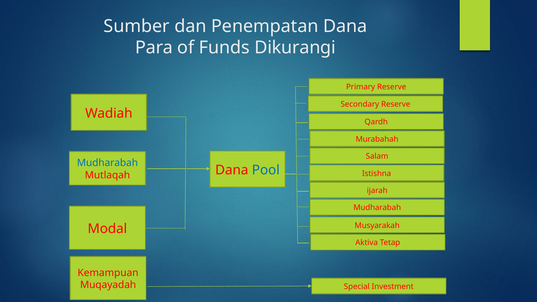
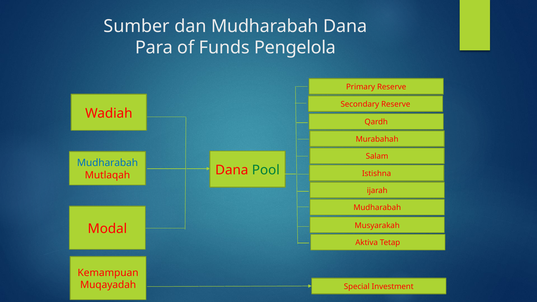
dan Penempatan: Penempatan -> Mudharabah (265, 26)
Dikurangi: Dikurangi -> Pengelola (295, 48)
Pool colour: blue -> green (266, 170)
